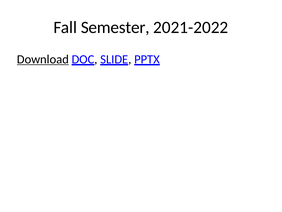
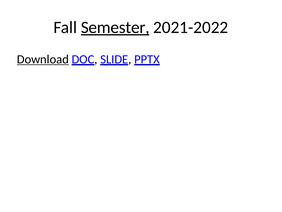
Semester underline: none -> present (115, 27)
